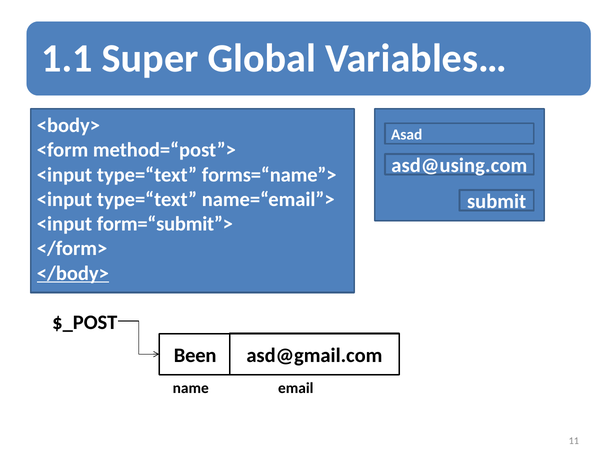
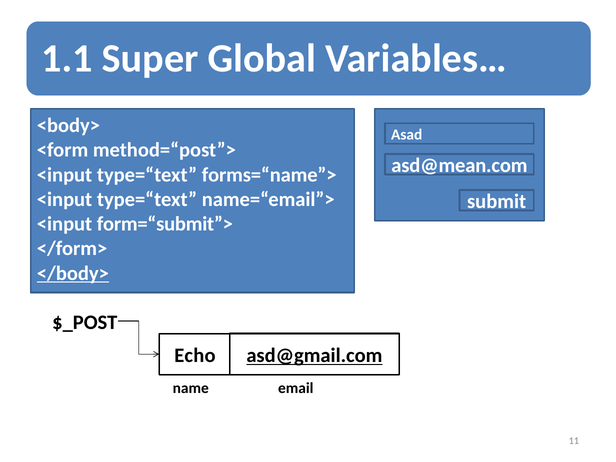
asd@using.com: asd@using.com -> asd@mean.com (459, 166)
asd@gmail.com underline: none -> present (314, 356)
Been: Been -> Echo (195, 356)
